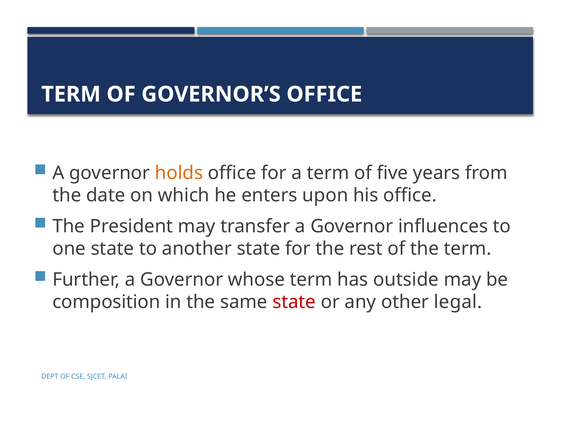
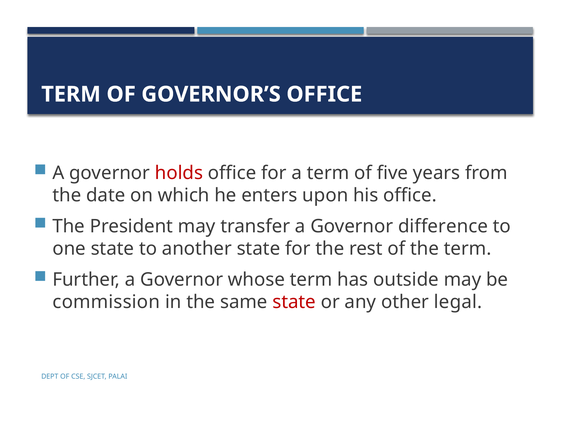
holds colour: orange -> red (179, 173)
influences: influences -> difference (443, 226)
composition: composition -> commission (106, 302)
